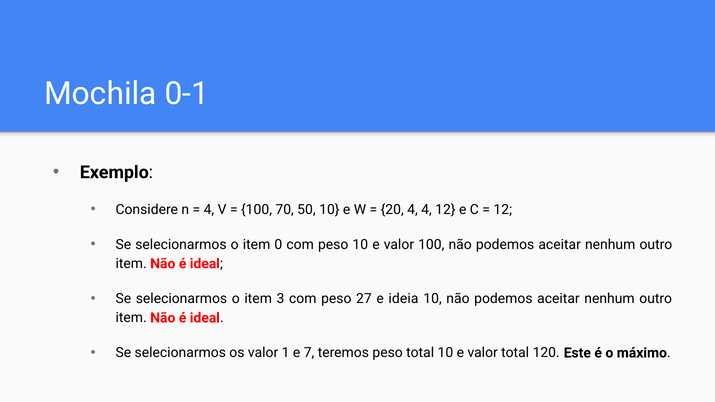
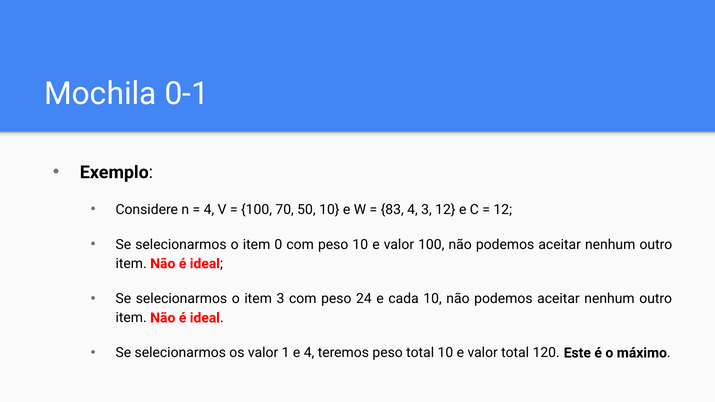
20: 20 -> 83 (392, 210)
4 4: 4 -> 3 (426, 210)
27: 27 -> 24 (364, 299)
ideia: ideia -> cada (404, 299)
e 7: 7 -> 4 (309, 353)
